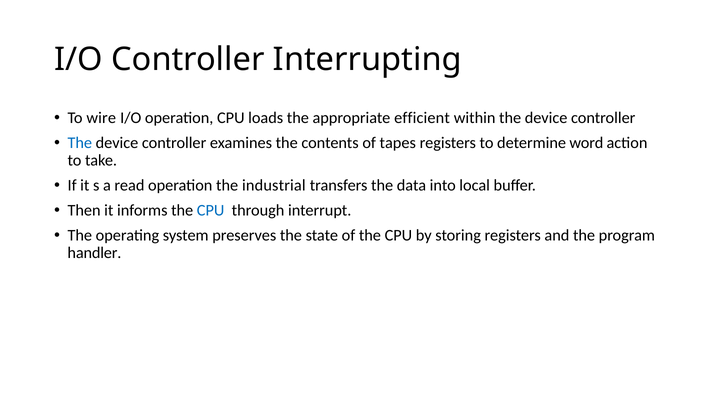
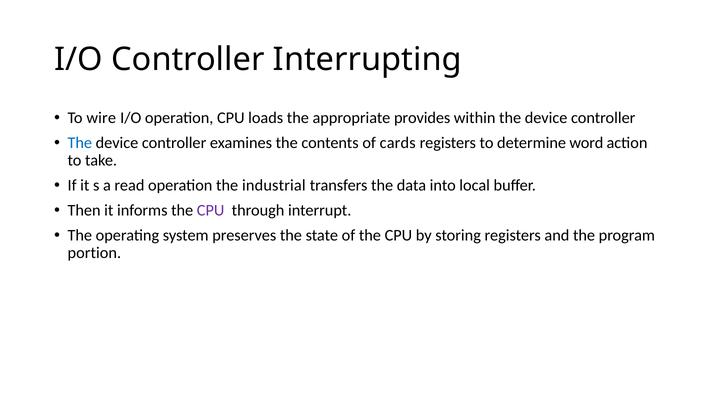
efficient: efficient -> provides (422, 118)
tapes: tapes -> cards (398, 143)
CPU colour: blue -> purple (211, 210)
handler: handler -> portion (94, 253)
